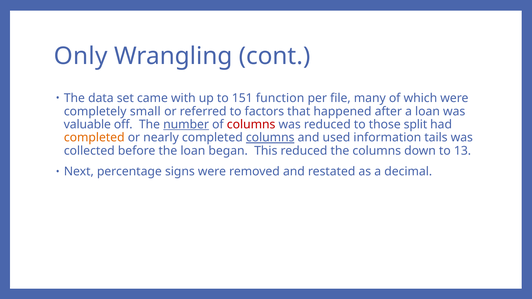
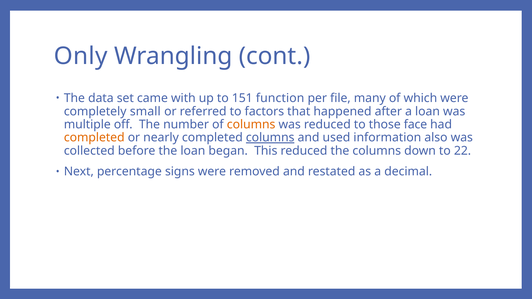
valuable: valuable -> multiple (87, 125)
number underline: present -> none (186, 125)
columns colour: red -> orange (251, 125)
split: split -> face (415, 125)
tails: tails -> also (436, 138)
13: 13 -> 22 (463, 151)
